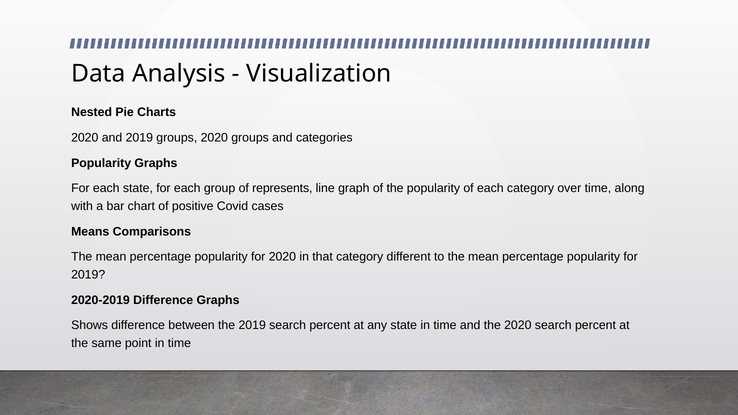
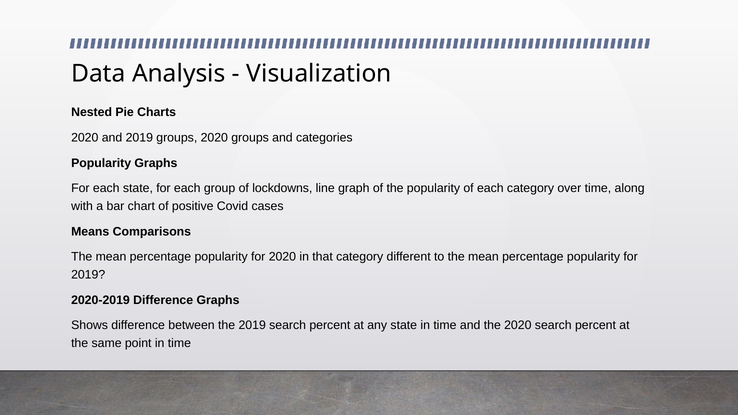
represents: represents -> lockdowns (282, 188)
